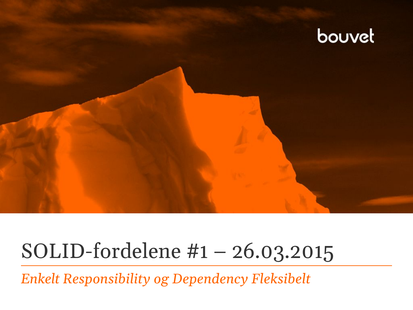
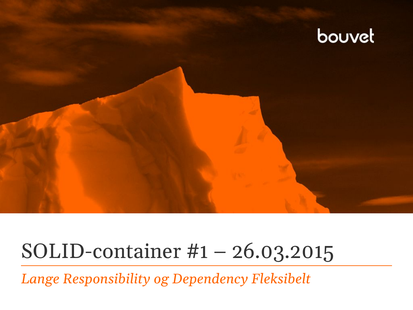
SOLID-fordelene: SOLID-fordelene -> SOLID-container (101, 251)
Enkelt: Enkelt -> Lange (40, 279)
